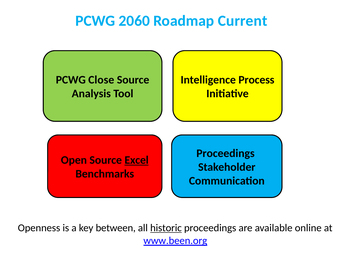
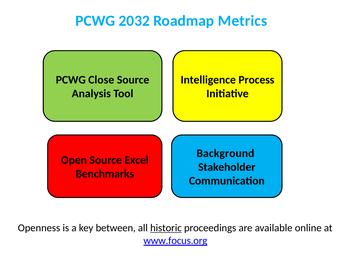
2060: 2060 -> 2032 (134, 21)
Current: Current -> Metrics (243, 21)
Proceedings: Proceedings -> Background (225, 154)
Excel underline: present -> none (137, 160)
www.been.org: www.been.org -> www.focus.org (175, 241)
